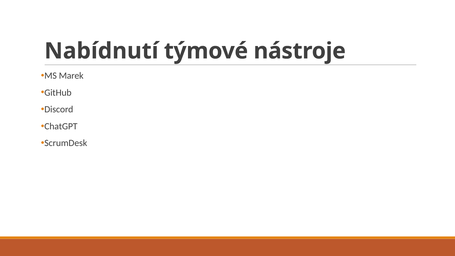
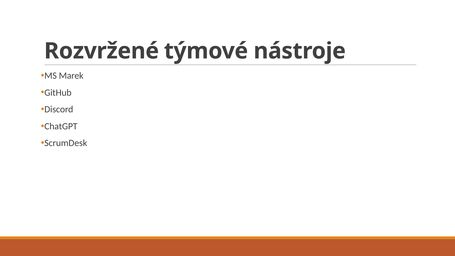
Nabídnutí: Nabídnutí -> Rozvržené (102, 51)
